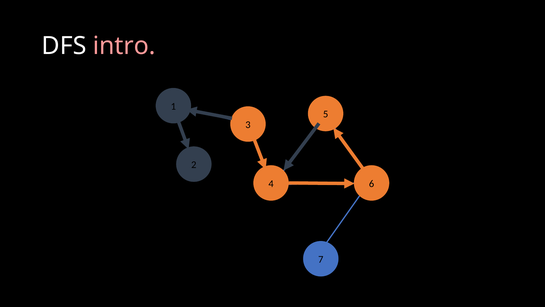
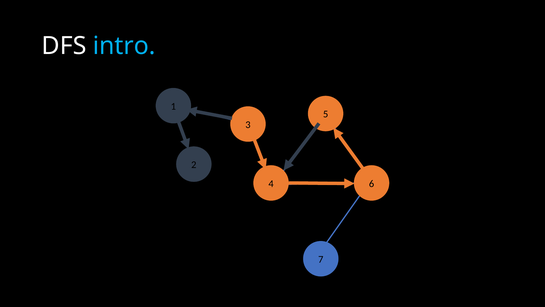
intro colour: pink -> light blue (124, 46)
